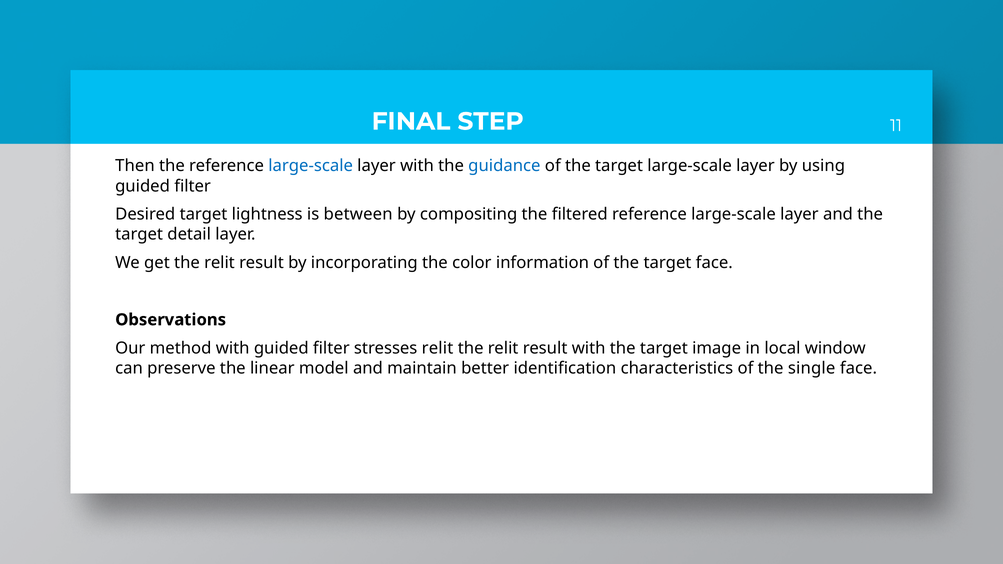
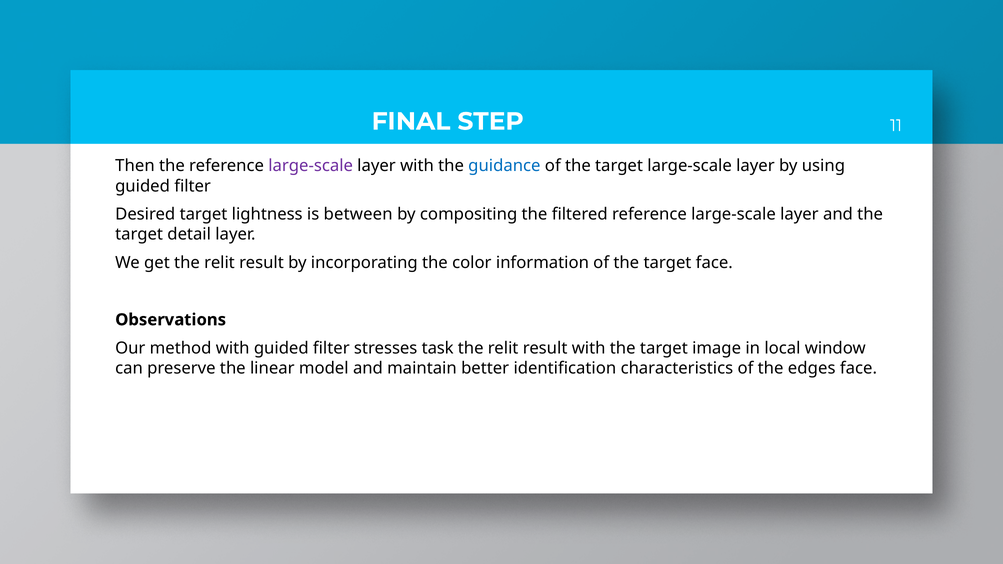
large-scale colour: blue -> purple (311, 166)
stresses relit: relit -> task (438, 348)
single: single -> edges (812, 368)
